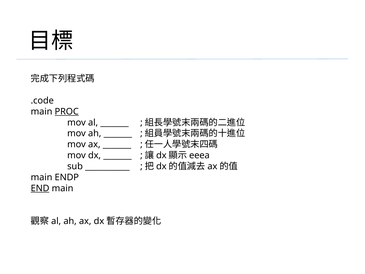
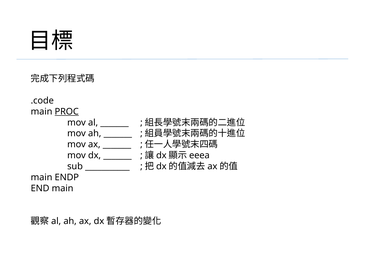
END underline: present -> none (40, 188)
